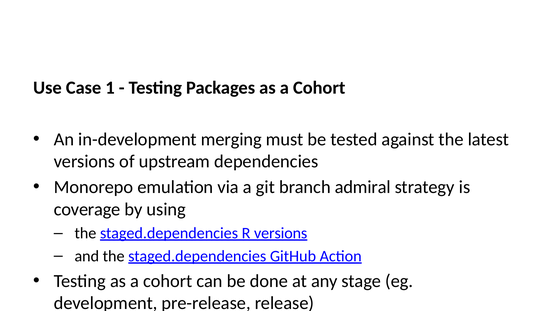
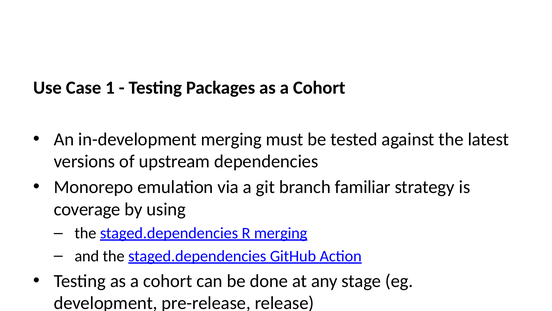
admiral: admiral -> familiar (363, 187)
R versions: versions -> merging (281, 233)
